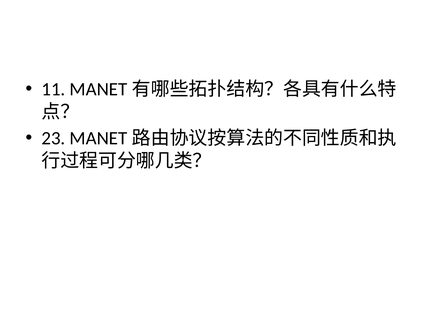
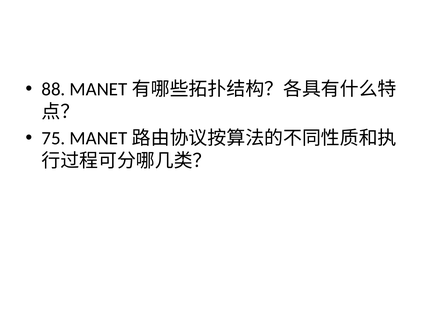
11: 11 -> 88 (53, 89)
23: 23 -> 75 (53, 138)
